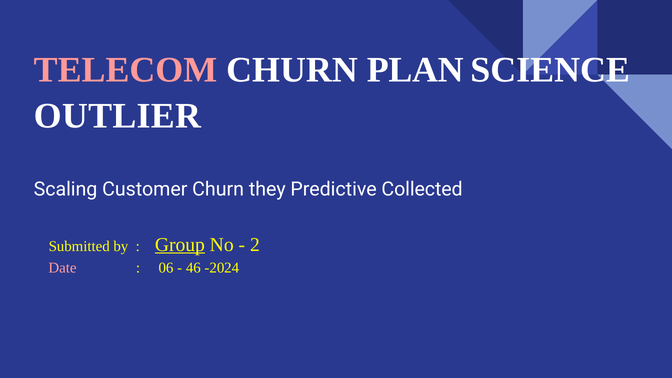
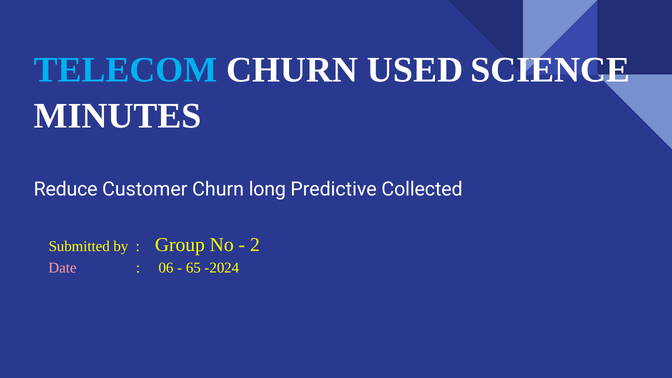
TELECOM colour: pink -> light blue (125, 70)
PLAN: PLAN -> USED (415, 70)
OUTLIER: OUTLIER -> MINUTES (118, 116)
Scaling: Scaling -> Reduce (66, 189)
they: they -> long (267, 189)
Group underline: present -> none (180, 245)
46: 46 -> 65 (193, 268)
